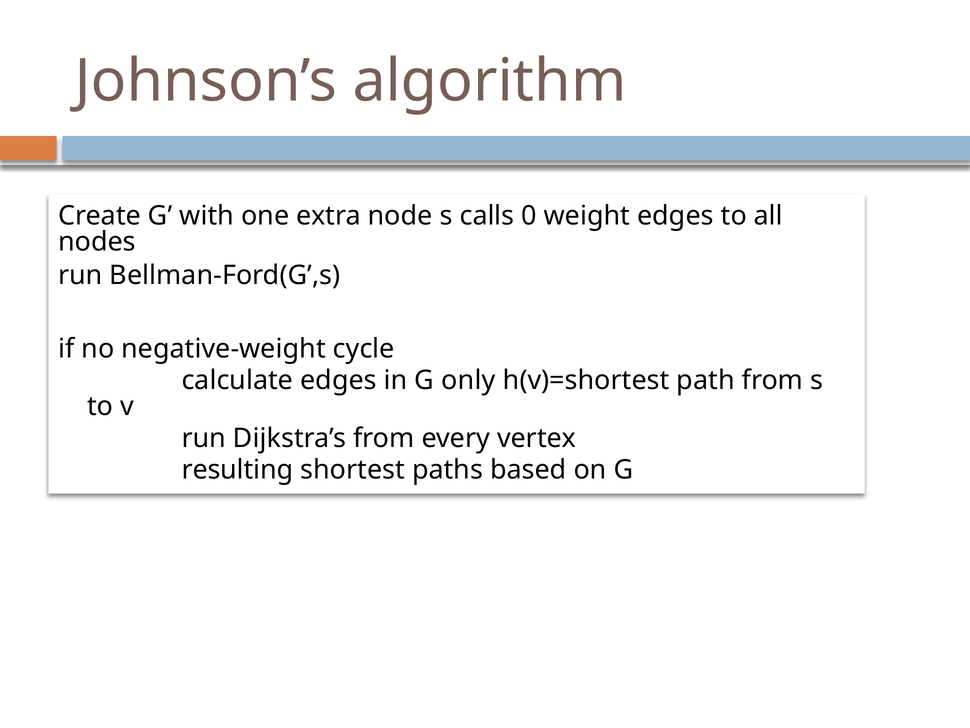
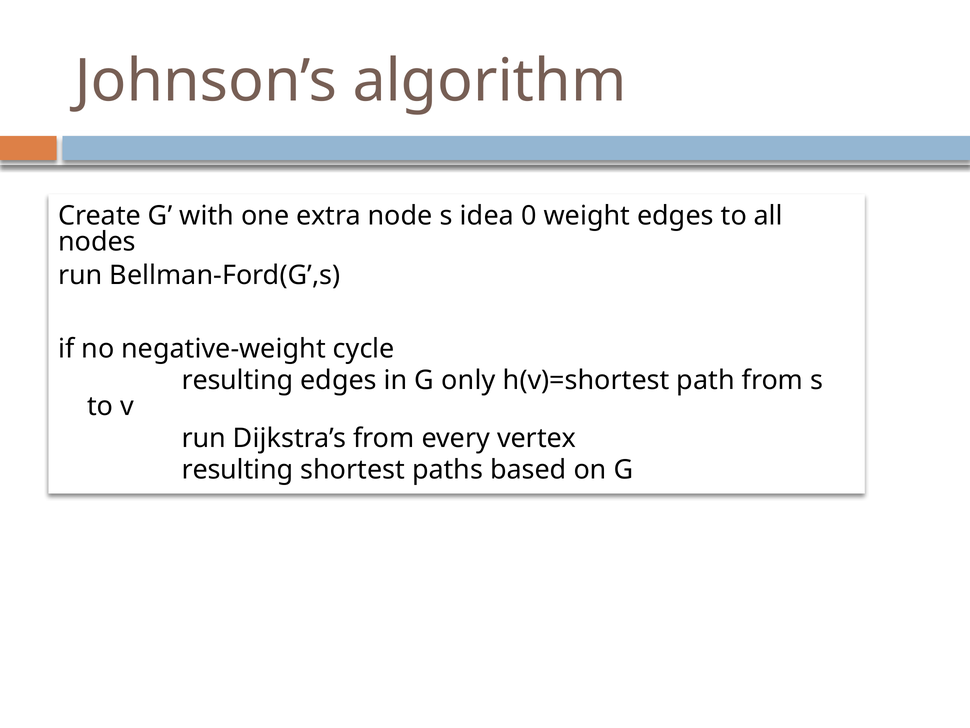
calls: calls -> idea (487, 216)
calculate: calculate -> resulting (237, 380)
